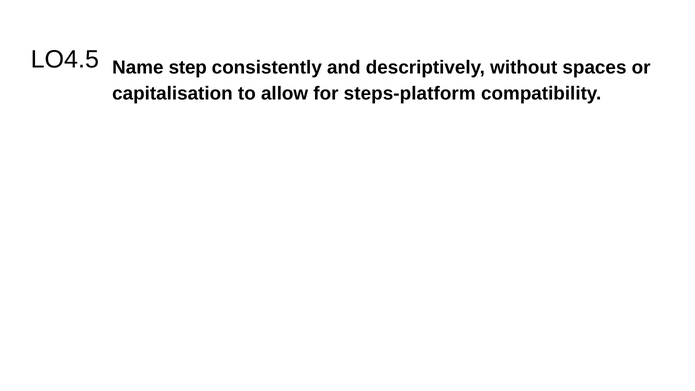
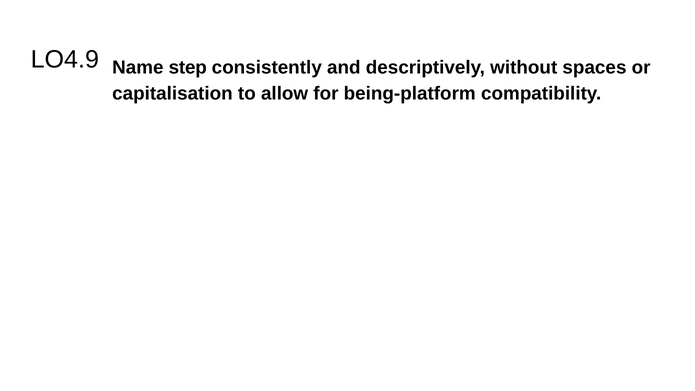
LO4.5: LO4.5 -> LO4.9 (65, 60)
steps-platform: steps-platform -> being-platform (410, 93)
